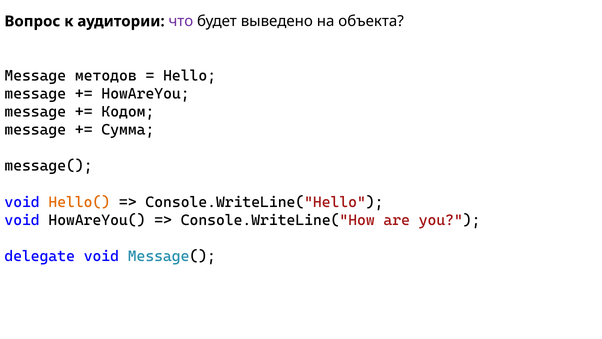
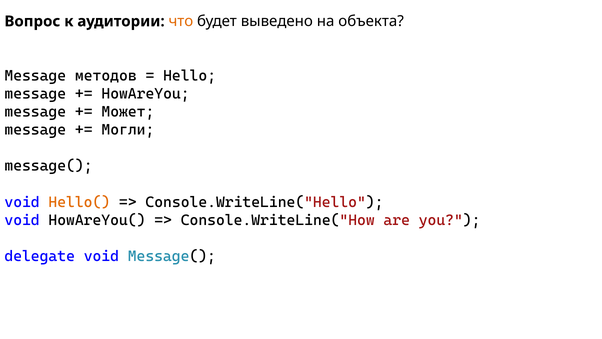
что colour: purple -> orange (181, 21)
Кодом: Кодом -> Может (128, 112)
Сумма: Сумма -> Могли (128, 130)
